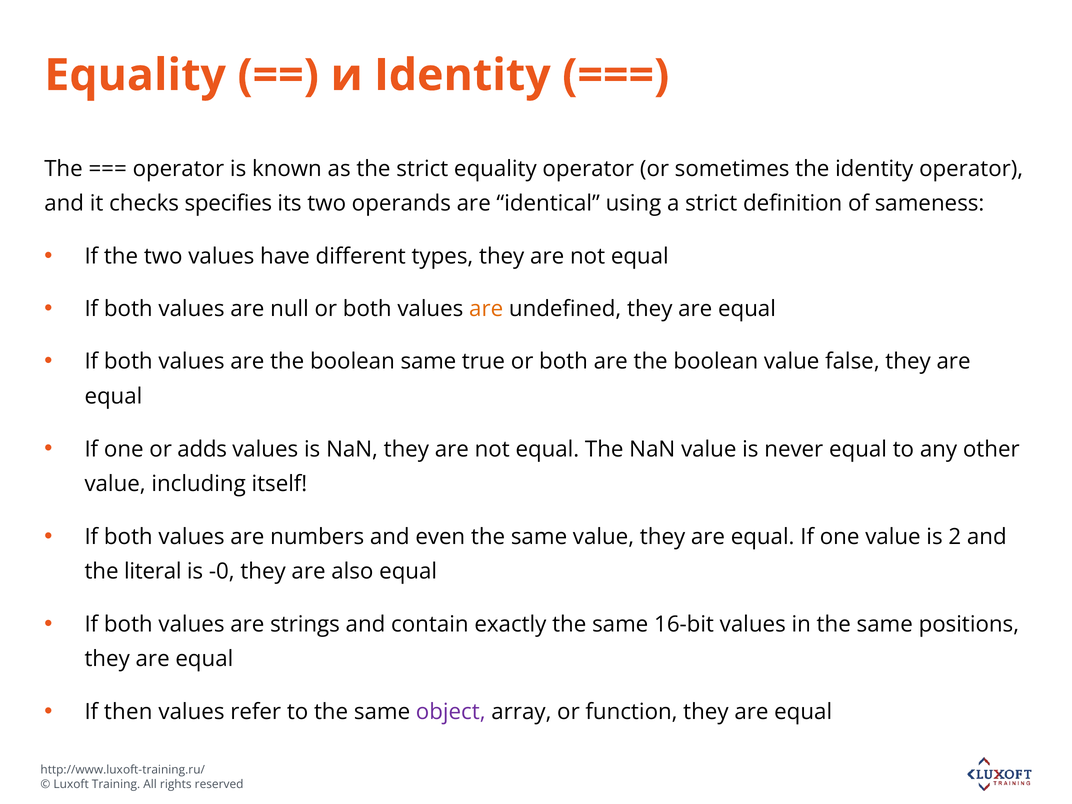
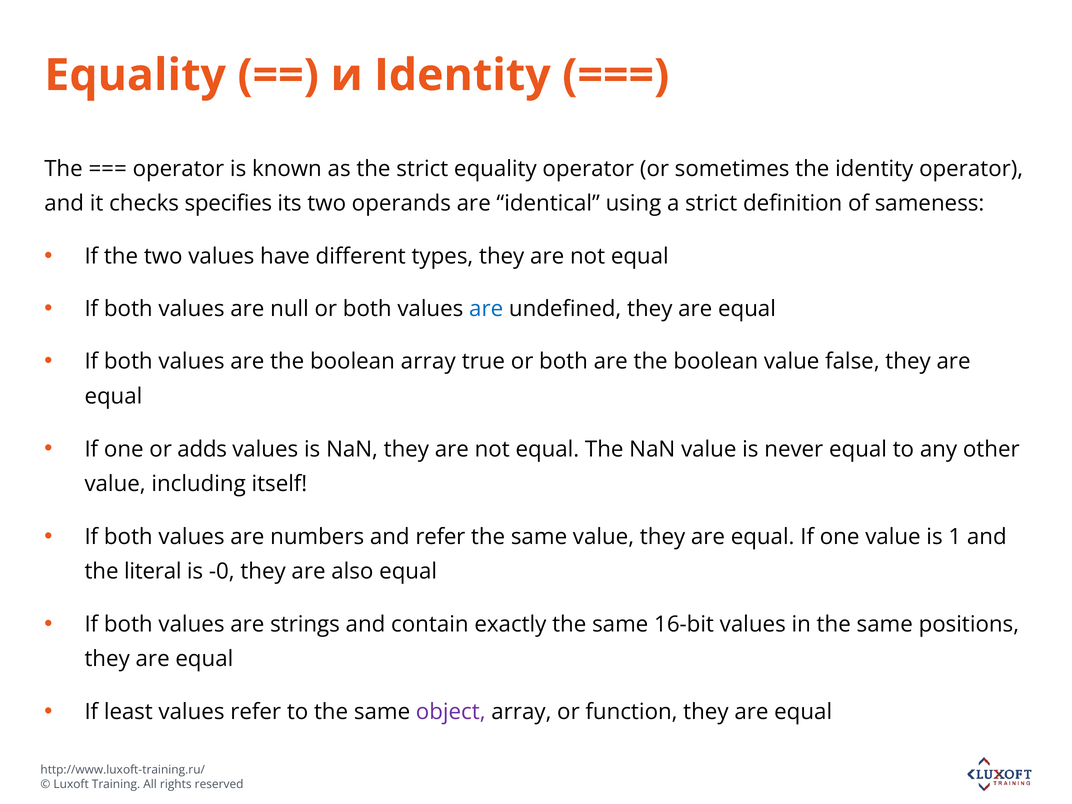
are colour: orange -> blue (486, 309)
boolean same: same -> array (428, 362)
and even: even -> refer (440, 537)
2: 2 -> 1 (955, 537)
then: then -> least (128, 712)
